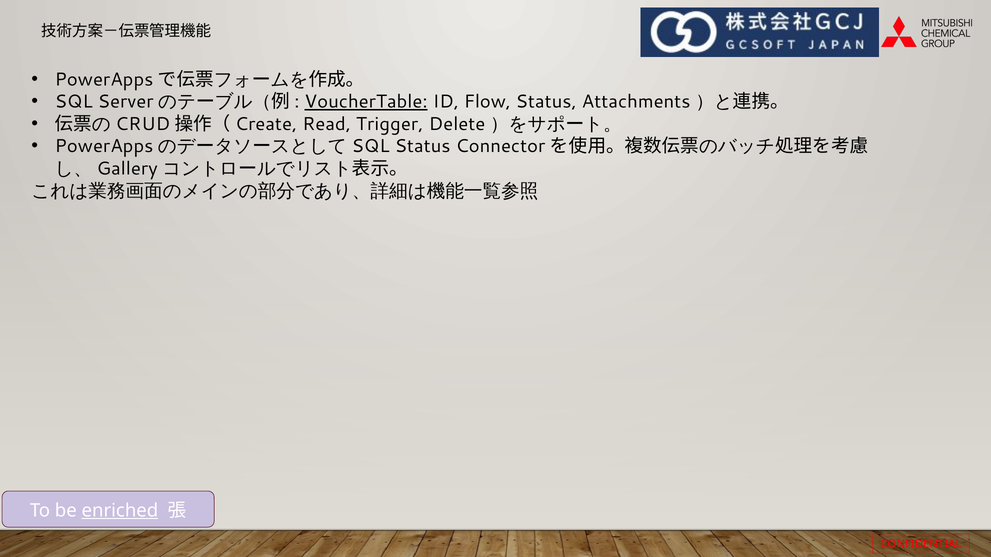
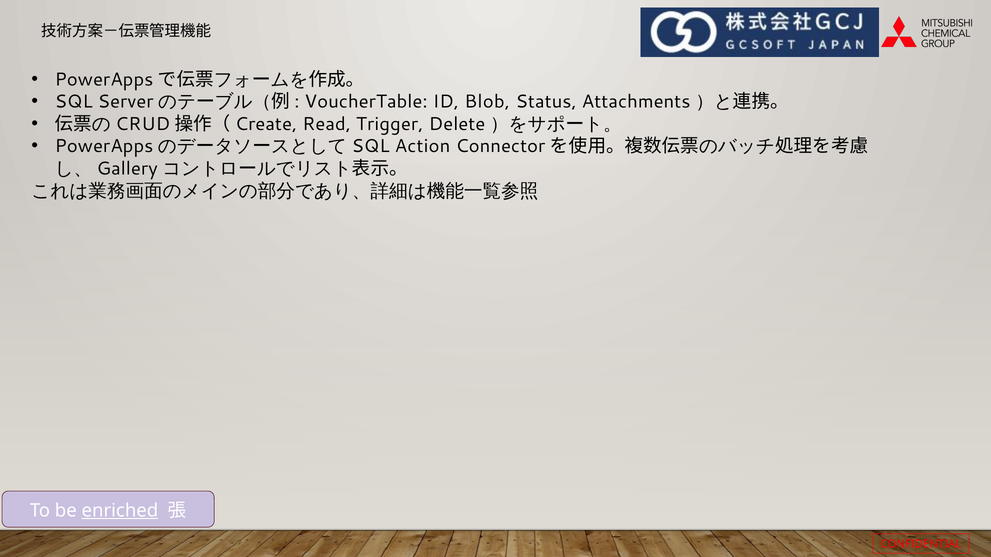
VoucherTable underline: present -> none (366, 102)
Flow: Flow -> Blob (487, 102)
Status: Status -> Action (423, 146)
